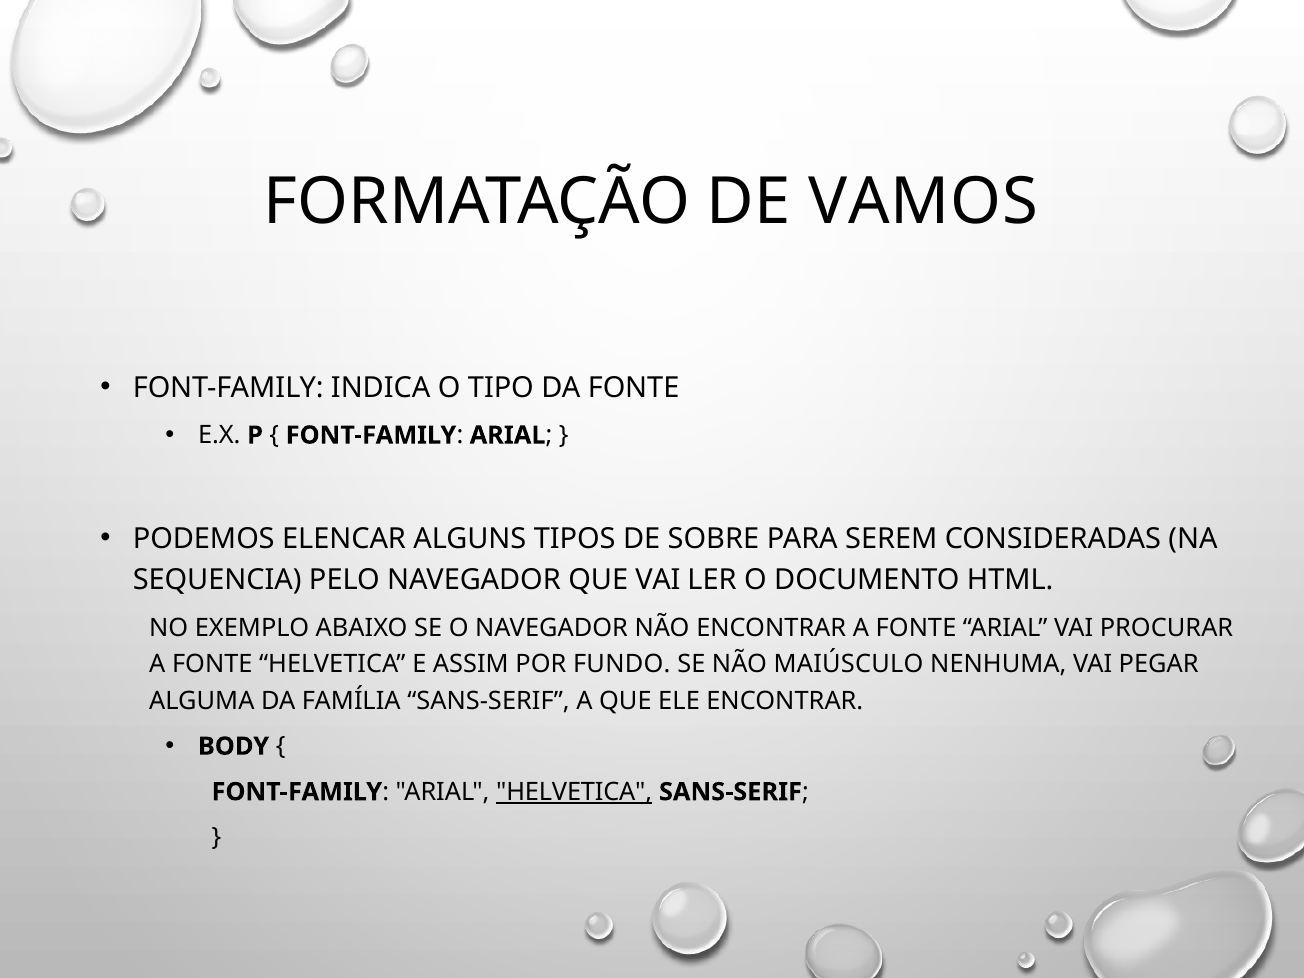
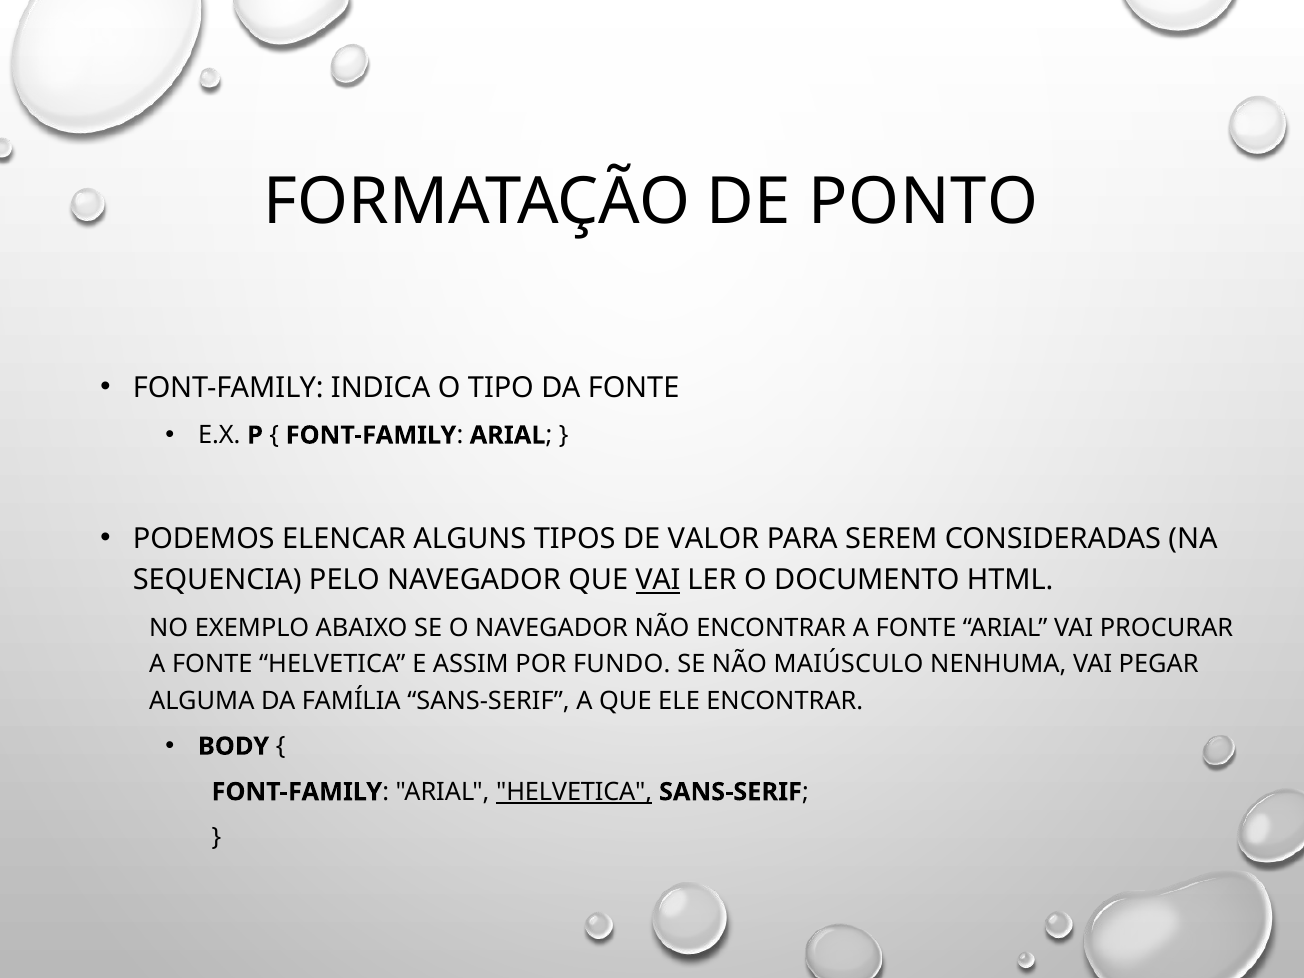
VAMOS: VAMOS -> PONTO (923, 202)
SOBRE: SOBRE -> VALOR (713, 539)
VAI underline: none -> present (658, 580)
